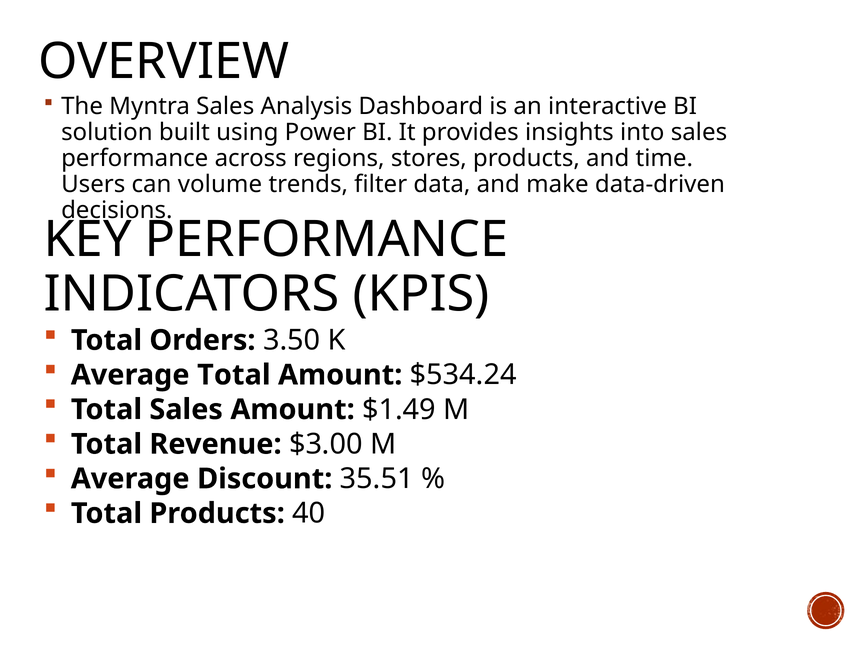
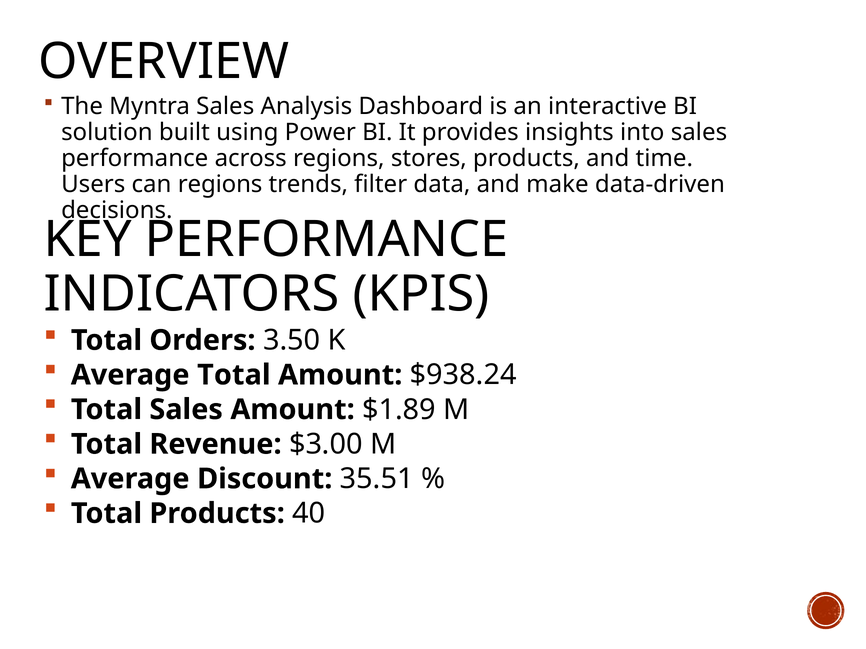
can volume: volume -> regions (220, 184)
$534.24: $534.24 -> $938.24 (463, 375)
$1.49: $1.49 -> $1.89 (399, 410)
